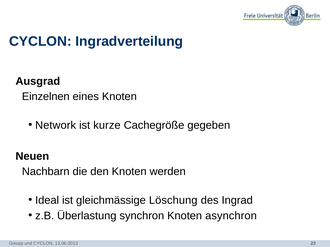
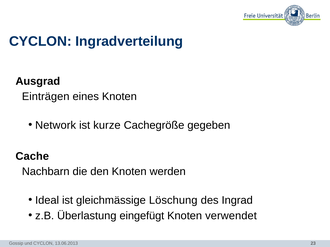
Einzelnen: Einzelnen -> Einträgen (46, 97)
Neuen: Neuen -> Cache (32, 156)
synchron: synchron -> eingefügt (142, 216)
asynchron: asynchron -> verwendet (231, 216)
